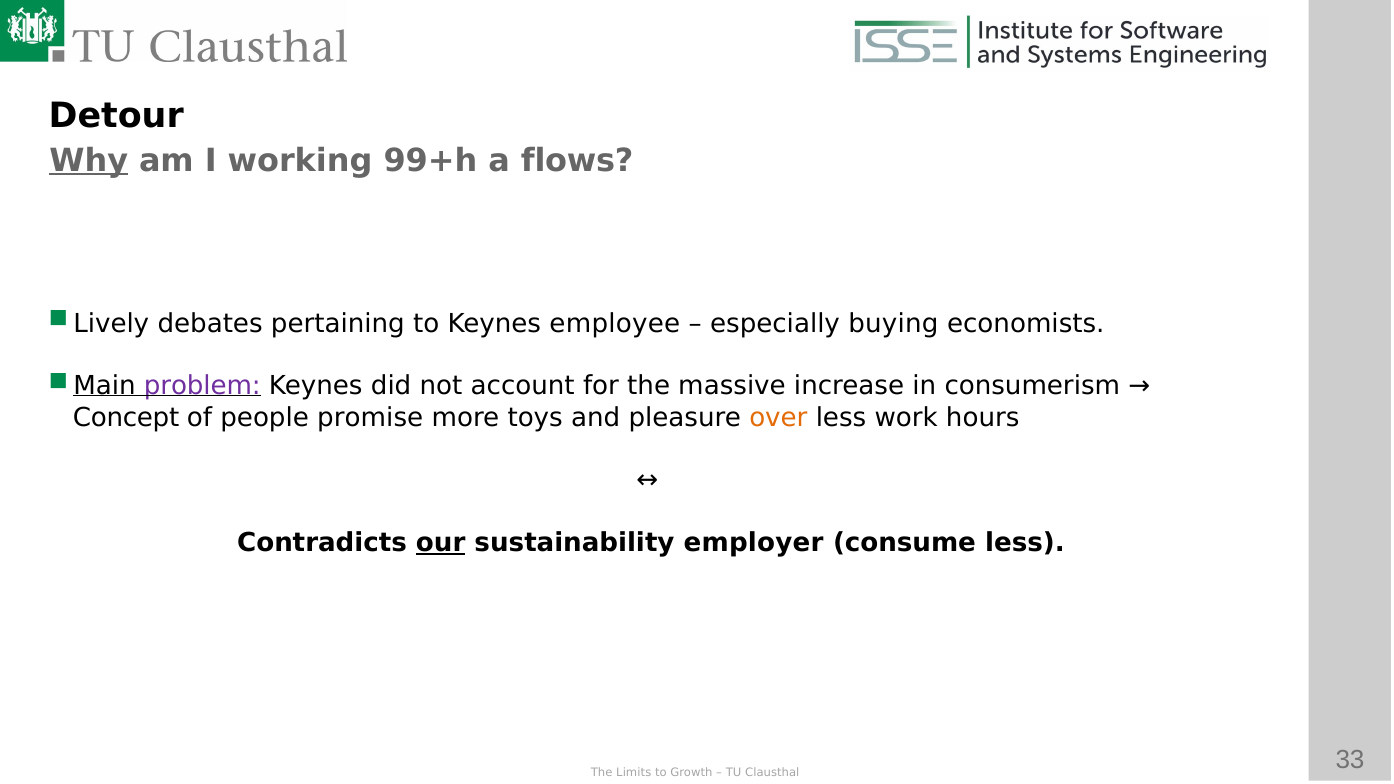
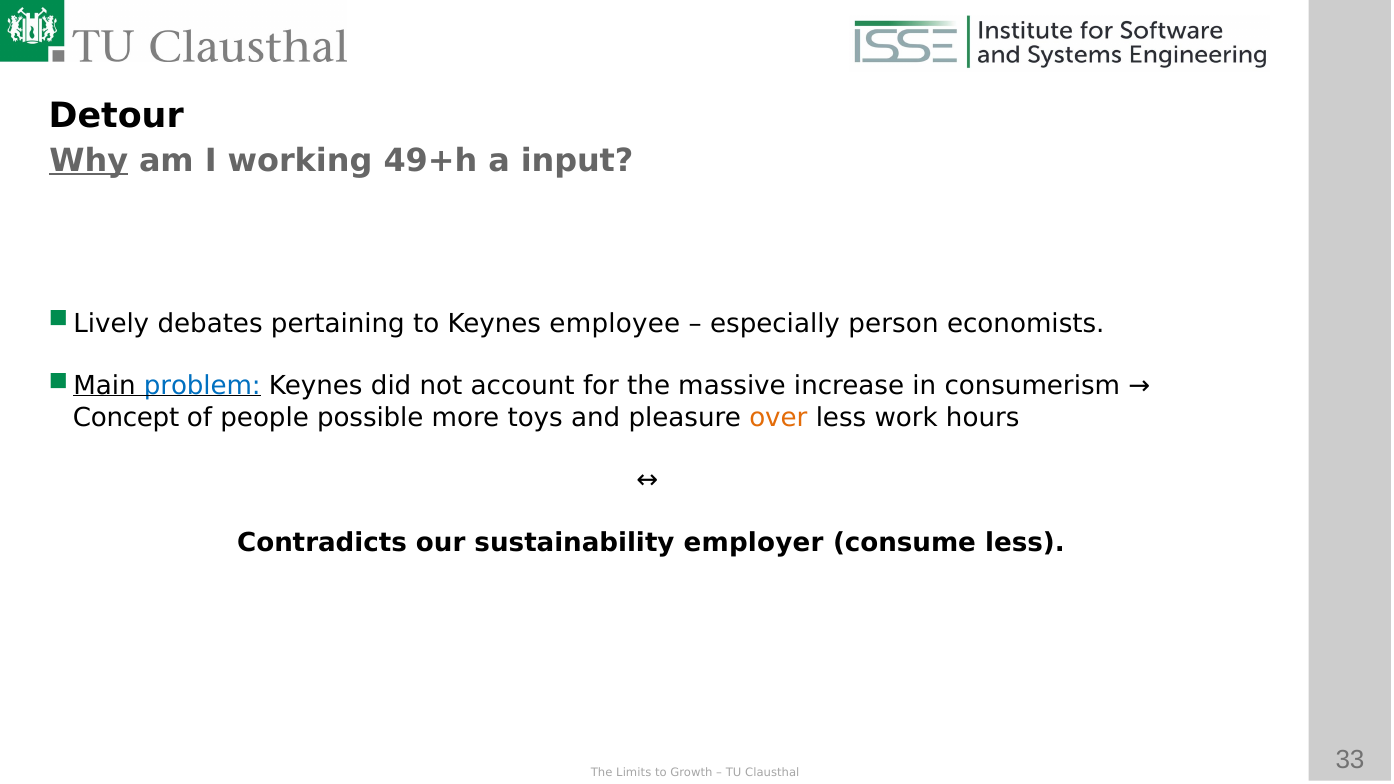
99+h: 99+h -> 49+h (430, 161)
flows: flows -> input (577, 161)
buying: buying -> person (893, 323)
problem colour: purple -> blue (202, 386)
promise: promise -> possible (370, 418)
our underline: present -> none (441, 543)
